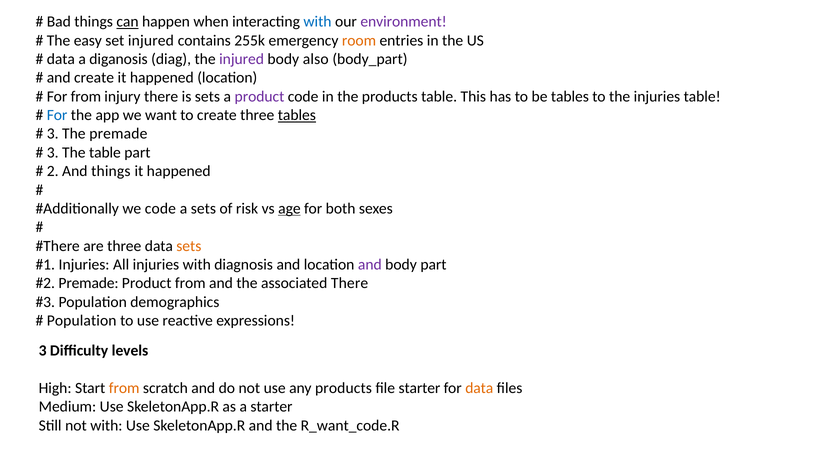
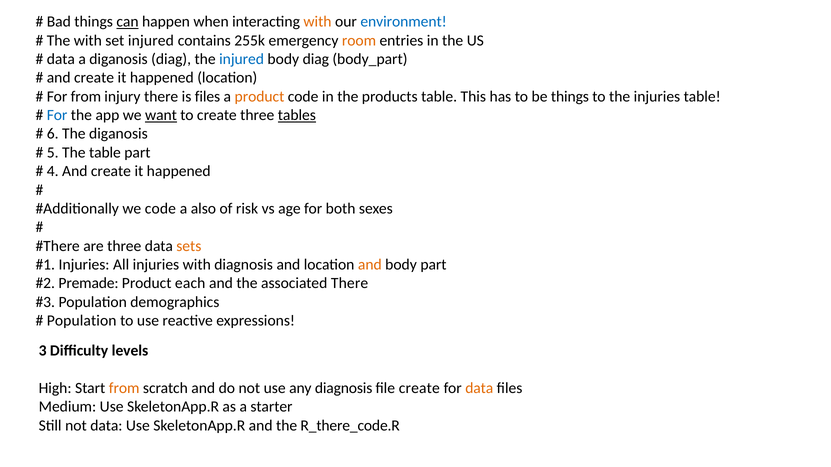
with colour: blue -> orange (317, 22)
environment colour: purple -> blue (404, 22)
The easy: easy -> with (88, 40)
injured colour: purple -> blue (242, 59)
body also: also -> diag (316, 59)
is sets: sets -> files (207, 97)
product colour: purple -> orange (259, 97)
be tables: tables -> things (570, 97)
want underline: none -> present (161, 115)
3: 3 -> 6 (53, 134)
The premade: premade -> diganosis (118, 134)
3: 3 -> 5 (53, 153)
2: 2 -> 4 (53, 171)
things: things -> create (111, 171)
a sets: sets -> also (203, 209)
age underline: present -> none (289, 209)
and colour: purple -> orange (370, 265)
Product from: from -> each (190, 284)
any products: products -> diagnosis (344, 388)
file starter: starter -> create (419, 388)
not with: with -> data (106, 426)
R_want_code.R: R_want_code.R -> R_there_code.R (350, 426)
